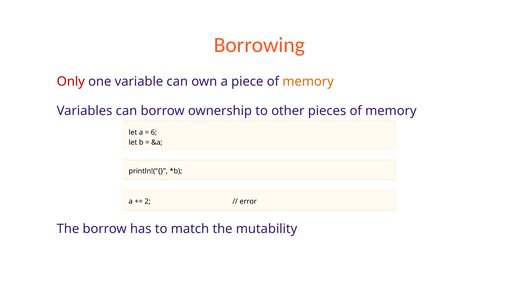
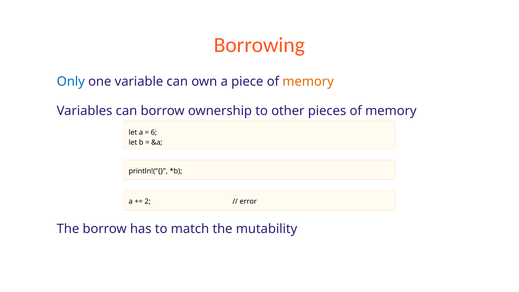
Only colour: red -> blue (71, 82)
